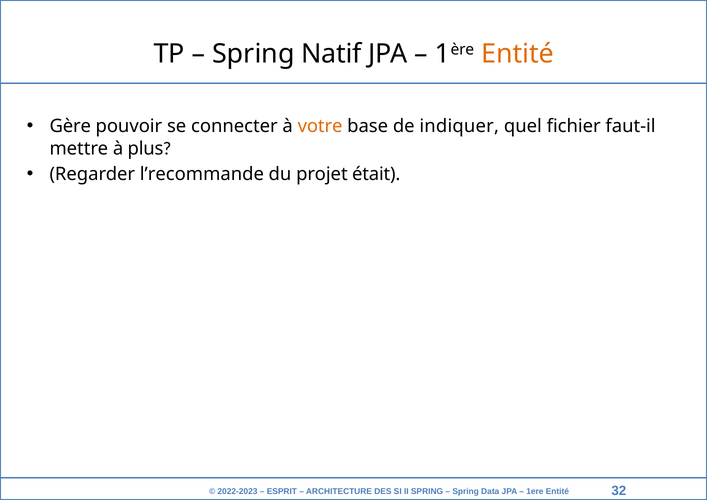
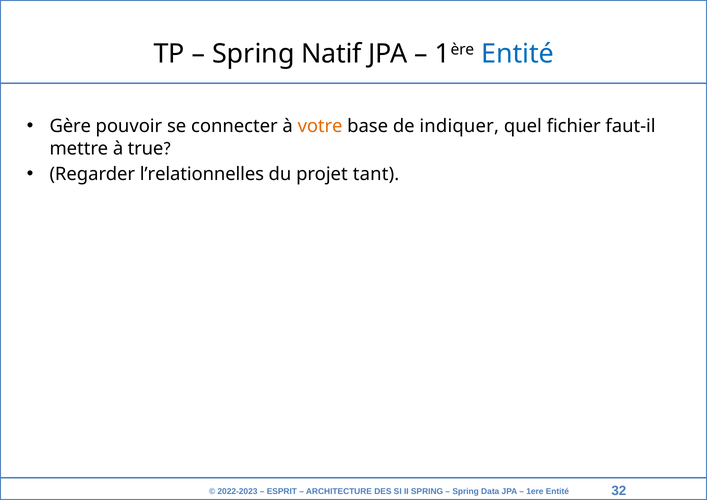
Entité colour: orange -> blue (518, 54)
plus: plus -> true (146, 148)
l’recommande: l’recommande -> l’relationnelles (202, 174)
était: était -> tant (376, 174)
